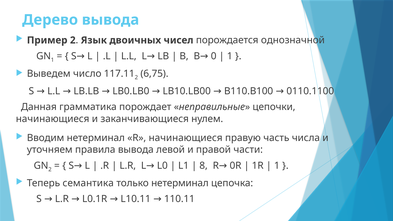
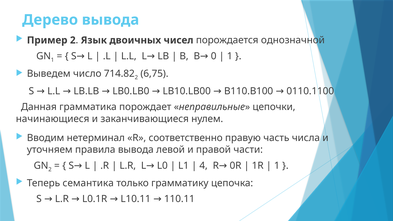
117.11: 117.11 -> 714.82 (119, 74)
R начинающиеся: начинающиеся -> соответственно (186, 138)
8: 8 -> 4 (204, 166)
только нетерминал: нетерминал -> грамматику (180, 183)
